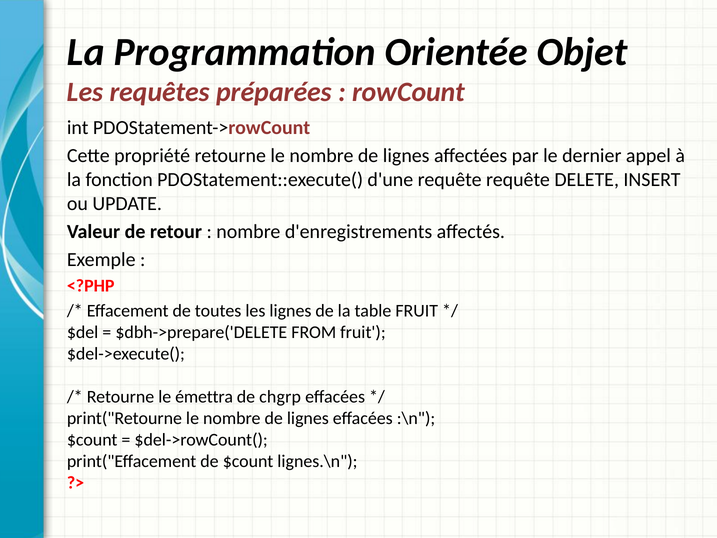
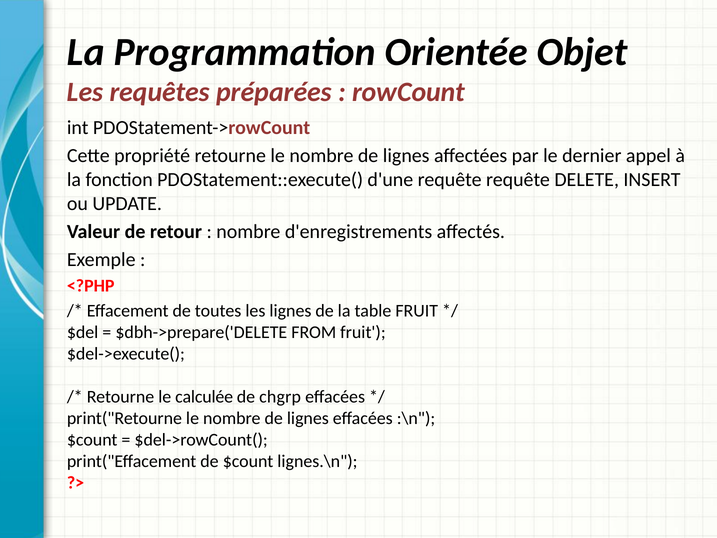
émettra: émettra -> calculée (204, 397)
